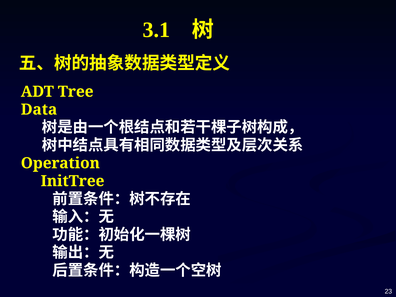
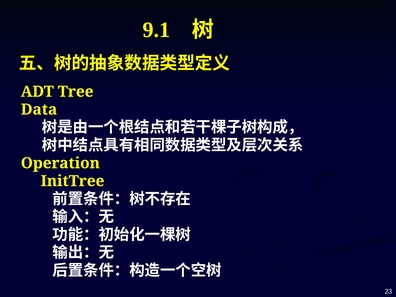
3.1: 3.1 -> 9.1 (156, 30)
